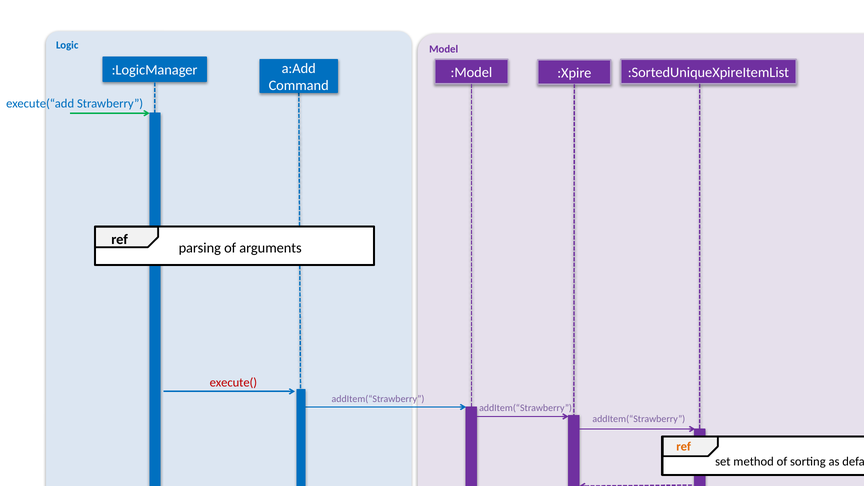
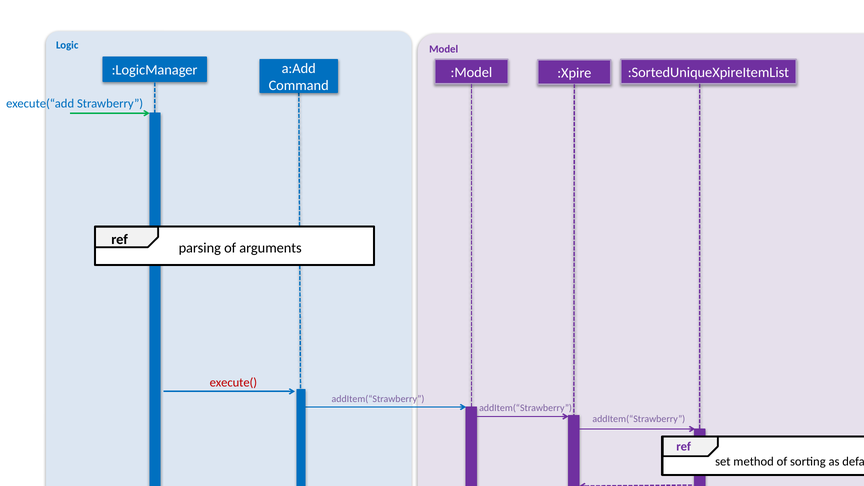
ref colour: orange -> purple (684, 447)
